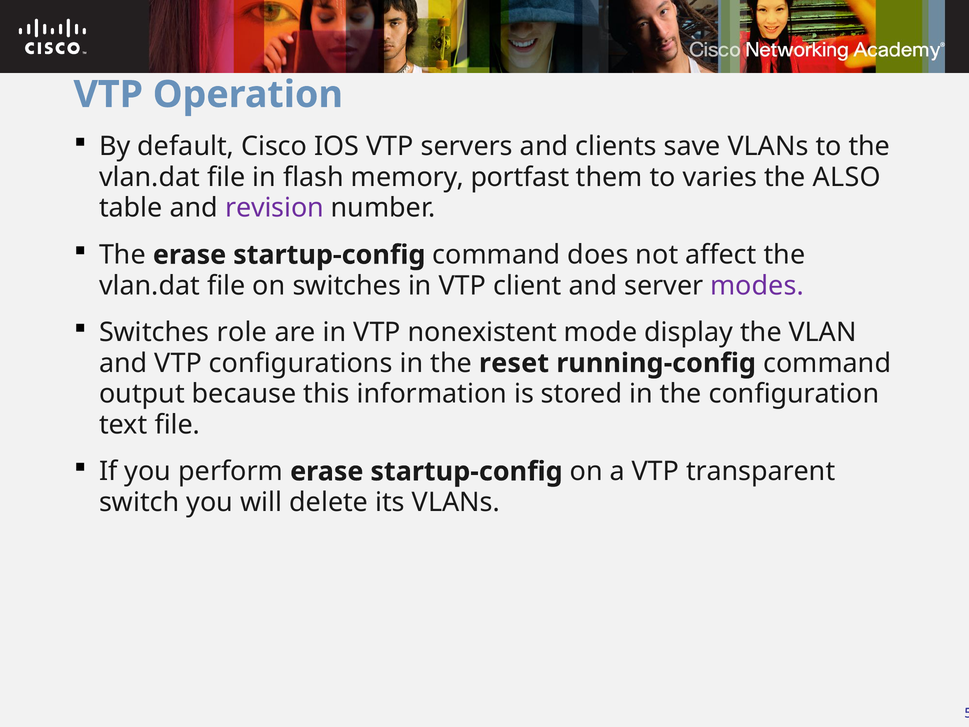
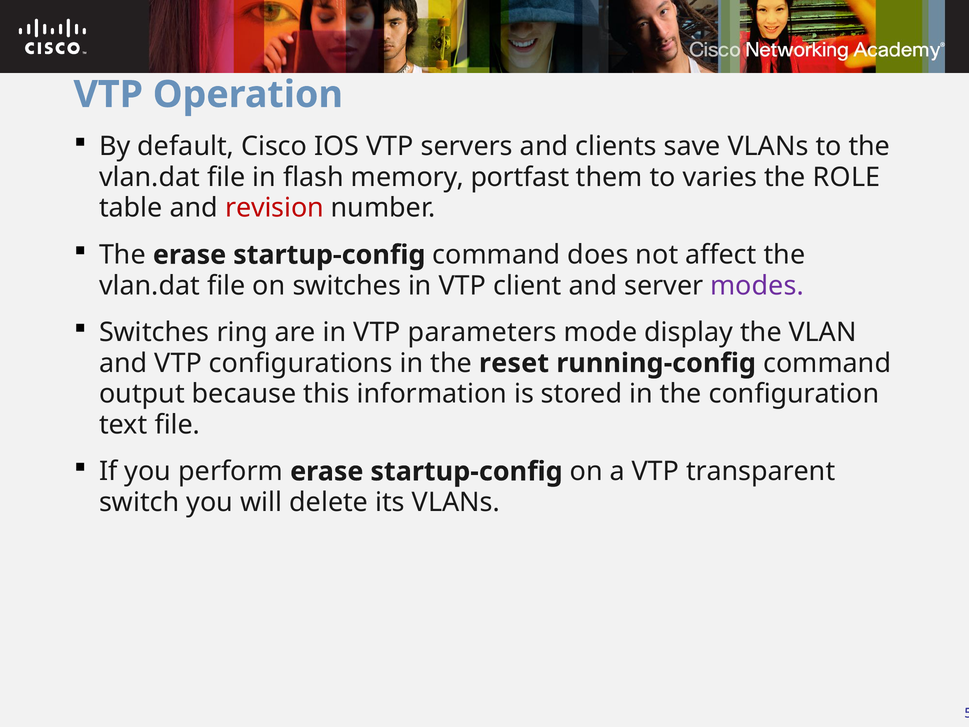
ALSO: ALSO -> ROLE (847, 177)
revision colour: purple -> red (274, 208)
role: role -> ring (242, 332)
nonexistent: nonexistent -> parameters (482, 332)
